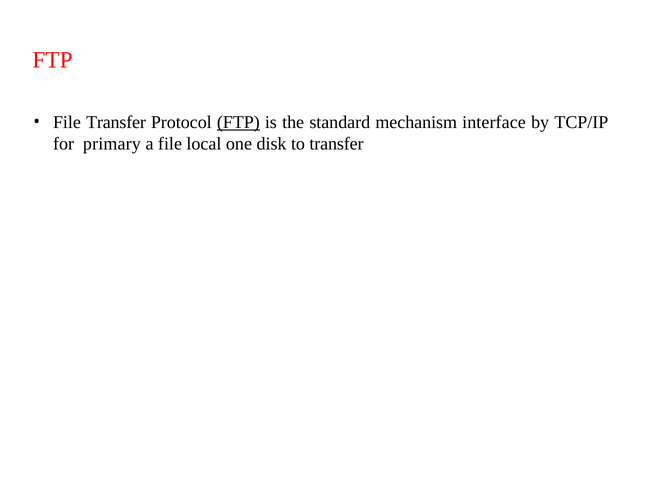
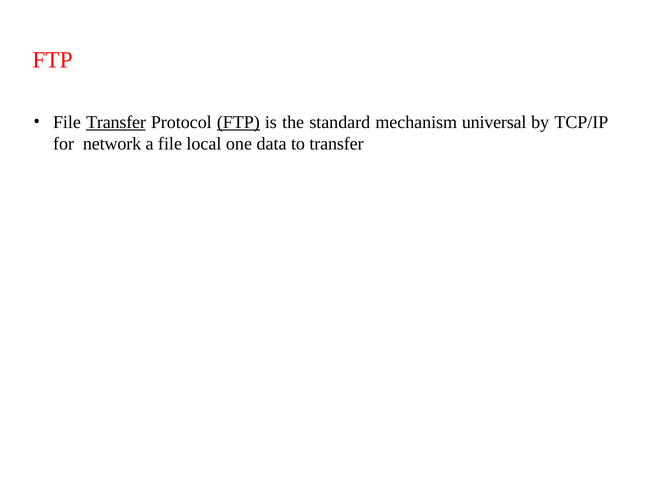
Transfer underline: none -> present (116, 122)
interface: interface -> universal (494, 122)
primary: primary -> network (112, 144)
disk: disk -> data (272, 144)
